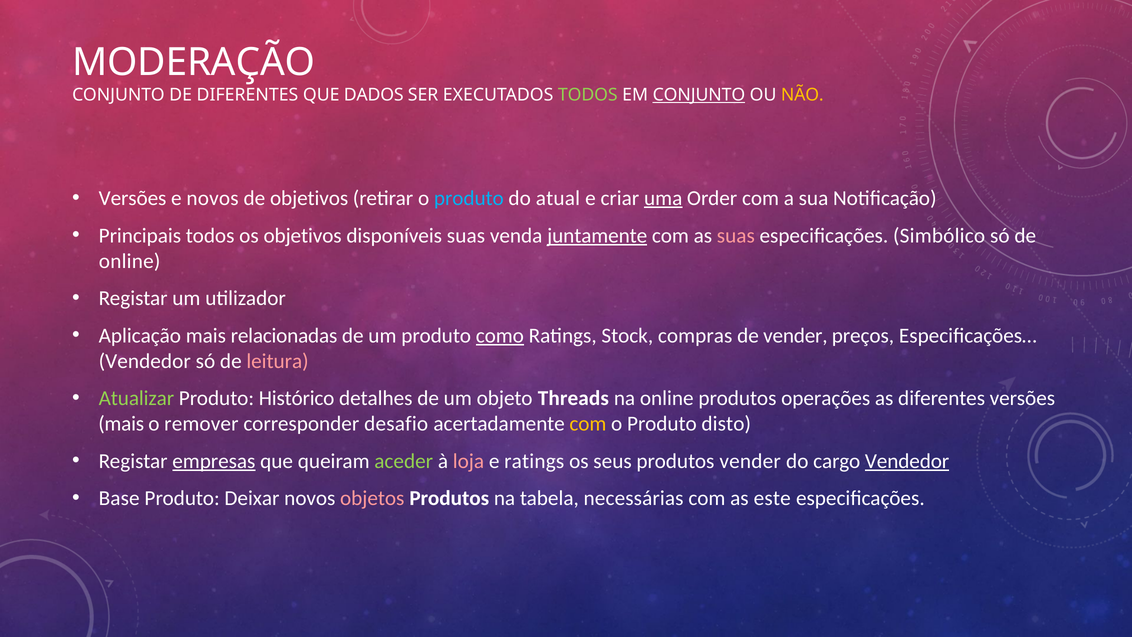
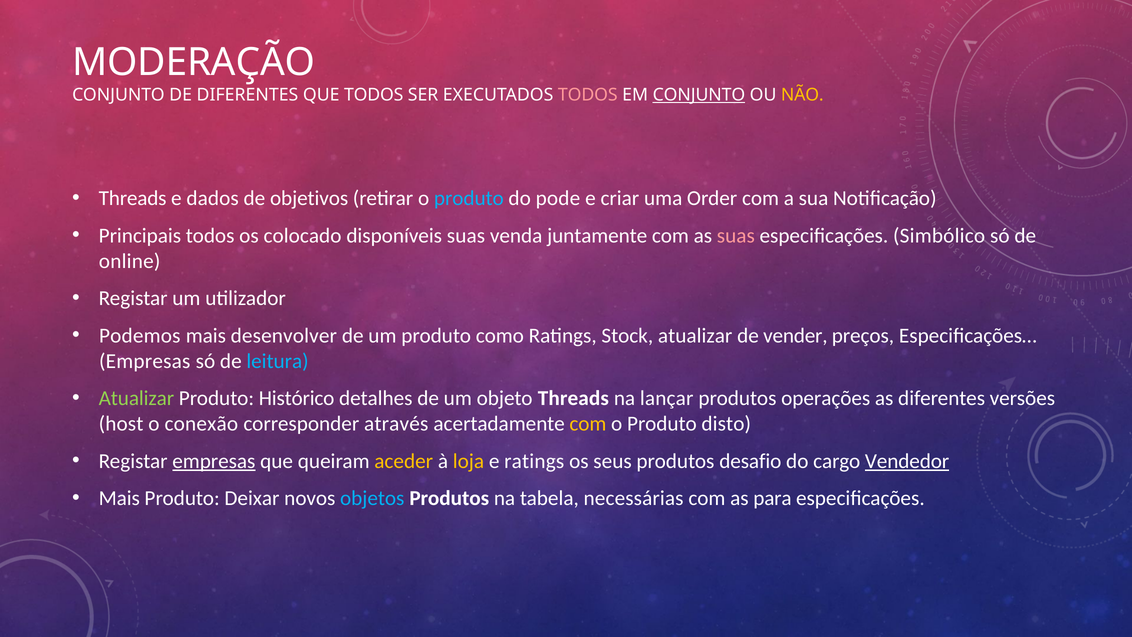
QUE DADOS: DADOS -> TODOS (374, 95)
TODOS colour: light green -> pink (588, 95)
Versões: Versões -> Threads (133, 198)
e novos: novos -> dados (213, 198)
atual: atual -> pode (558, 198)
uma underline: present -> none (663, 198)
os objetivos: objetivos -> colocado (303, 235)
juntamente underline: present -> none (597, 235)
Aplicação: Aplicação -> Podemos (140, 335)
relacionadas: relacionadas -> desenvolver (284, 335)
como underline: present -> none (500, 335)
Stock compras: compras -> atualizar (695, 335)
Vendedor: Vendedor -> Empresas (145, 361)
leitura colour: pink -> light blue (278, 361)
na online: online -> lançar (667, 398)
mais: mais -> host (121, 424)
remover: remover -> conexão (201, 424)
desafio: desafio -> através (396, 424)
aceder colour: light green -> yellow (404, 461)
loja colour: pink -> yellow (468, 461)
produtos vender: vender -> desafio (750, 461)
Base: Base -> Mais (119, 498)
objetos colour: pink -> light blue (372, 498)
este: este -> para (772, 498)
